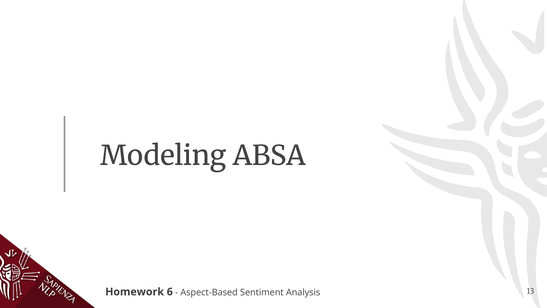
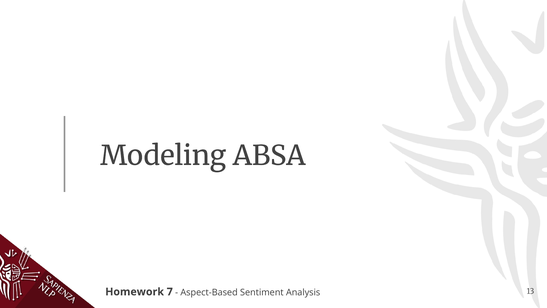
6: 6 -> 7 (170, 292)
